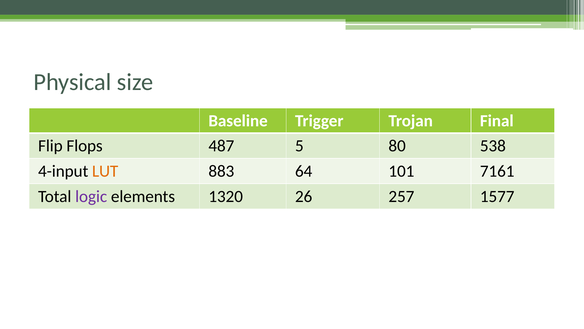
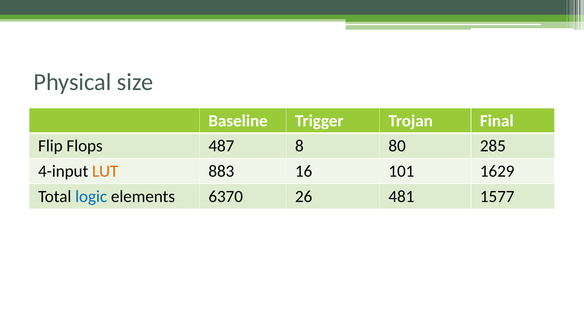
5: 5 -> 8 (299, 146)
538: 538 -> 285 (493, 146)
64: 64 -> 16 (304, 171)
7161: 7161 -> 1629 (497, 171)
logic colour: purple -> blue (91, 196)
1320: 1320 -> 6370 (226, 196)
257: 257 -> 481 (401, 196)
